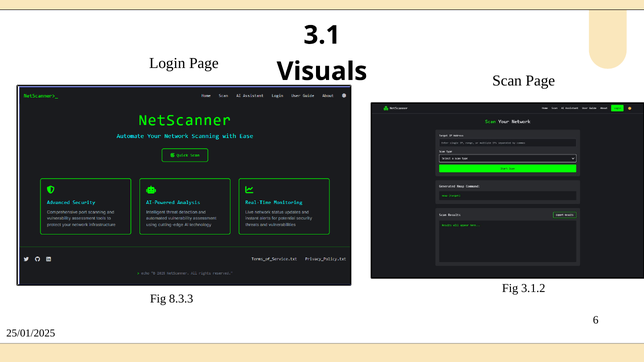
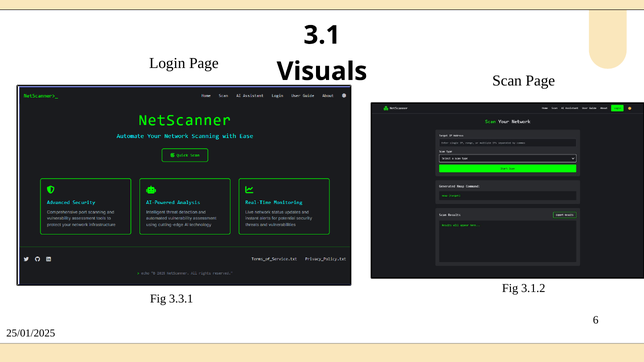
8.3.3: 8.3.3 -> 3.3.1 (181, 299)
